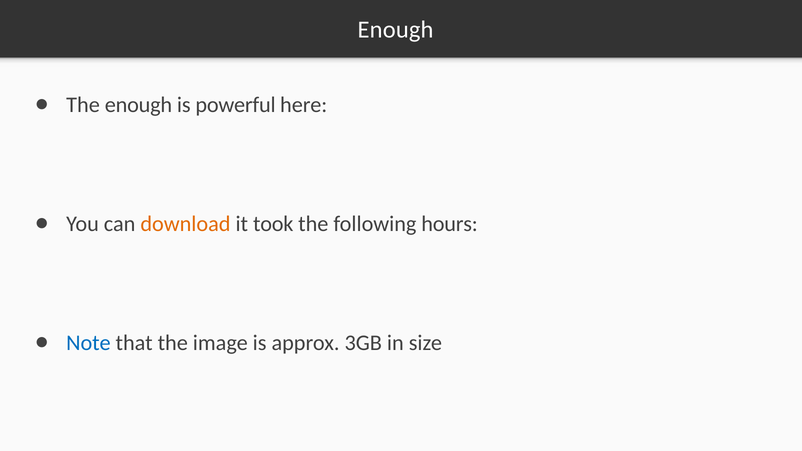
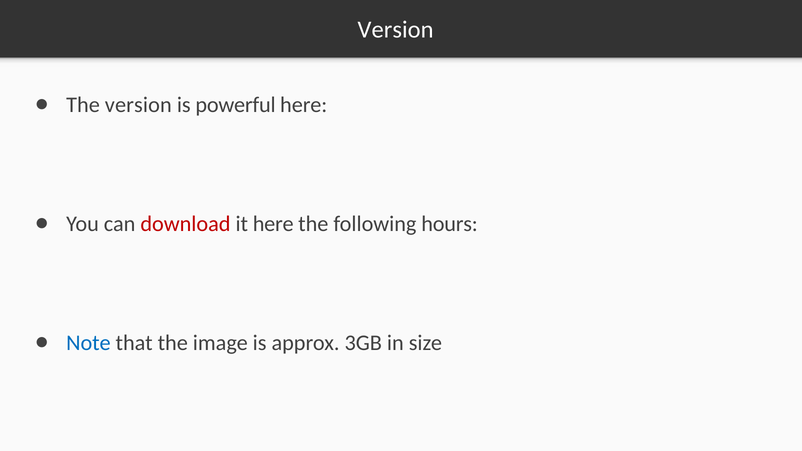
Enough: Enough -> Version (396, 30)
The enough: enough -> version (138, 105)
download colour: orange -> red (185, 224)
it took: took -> here (273, 224)
